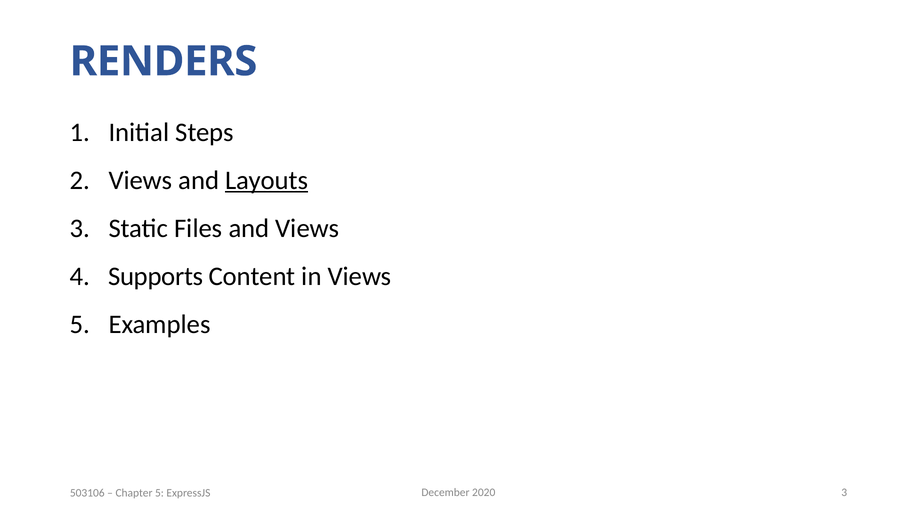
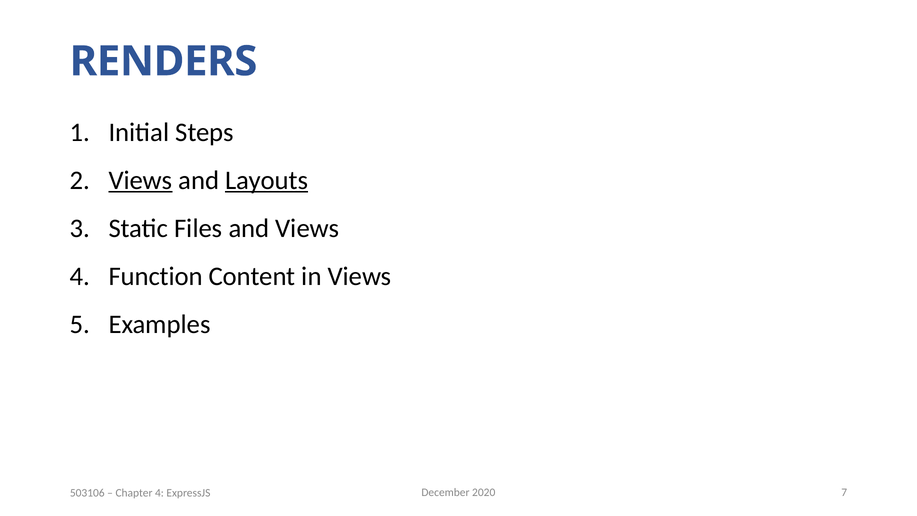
Views underline: none -> present (140, 180)
Supports: Supports -> Function (156, 276)
2020 3: 3 -> 7 (844, 492)
5: 5 -> 4 (159, 493)
